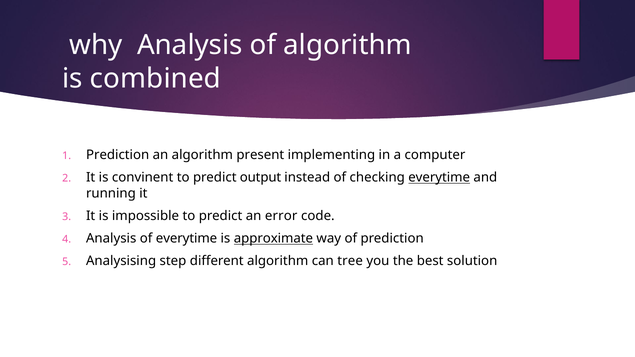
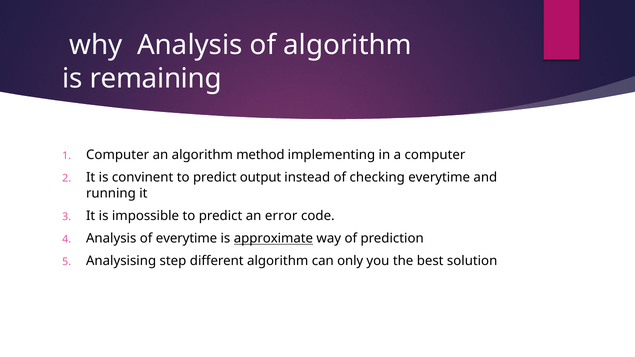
combined: combined -> remaining (156, 79)
Prediction: Prediction -> Computer (118, 155)
present: present -> method (260, 155)
everytime underline: present -> none (439, 178)
tree: tree -> only (350, 261)
